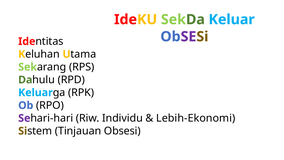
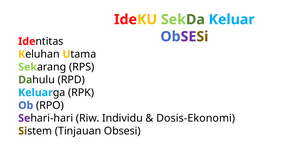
Lebih-Ekonomi: Lebih-Ekonomi -> Dosis-Ekonomi (196, 118)
